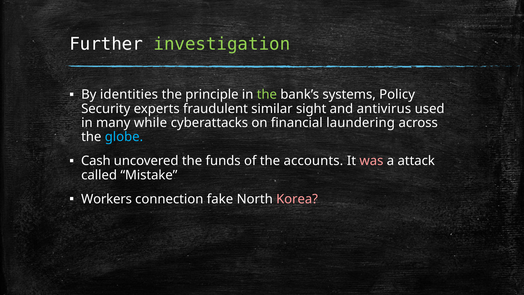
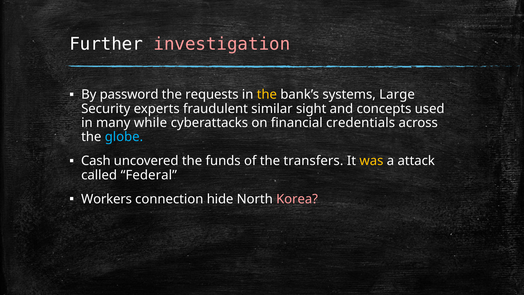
investigation colour: light green -> pink (222, 44)
identities: identities -> password (129, 94)
principle: principle -> requests (212, 94)
the colour: light green -> yellow (267, 94)
Policy: Policy -> Large (397, 94)
antivirus: antivirus -> concepts (384, 109)
laundering: laundering -> credentials (361, 123)
accounts: accounts -> transfers (313, 161)
was colour: pink -> yellow (371, 161)
Mistake: Mistake -> Federal (149, 175)
fake: fake -> hide (220, 199)
